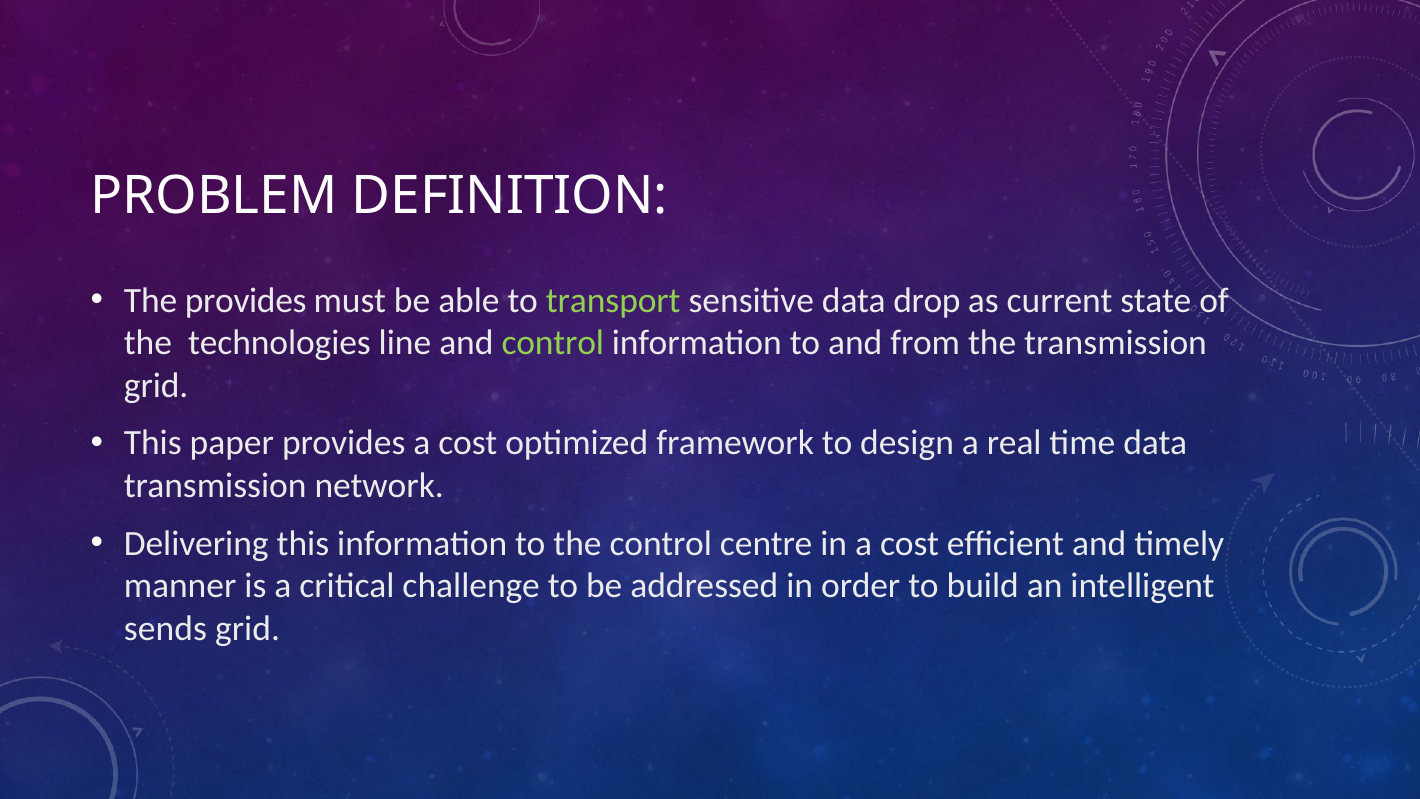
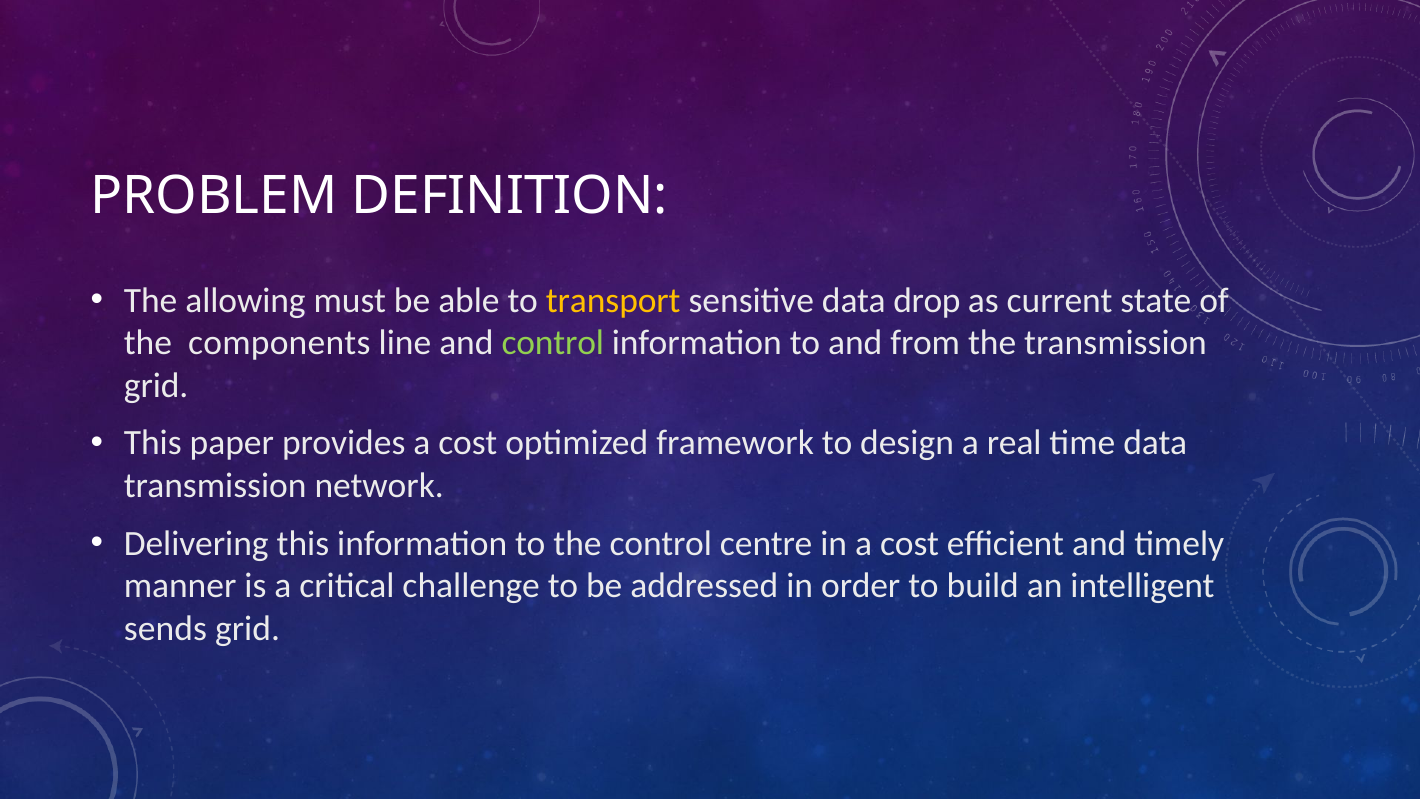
The provides: provides -> allowing (246, 301)
transport colour: light green -> yellow (613, 301)
technologies: technologies -> components (279, 343)
